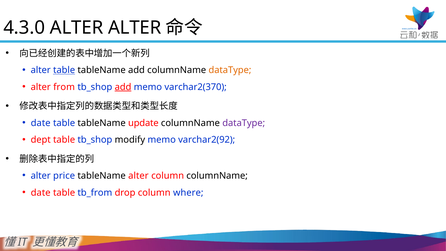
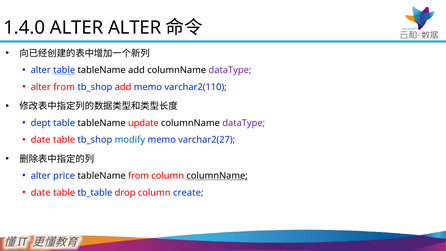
4.3.0: 4.3.0 -> 1.4.0 (24, 28)
dataType colour: orange -> purple (230, 70)
add underline: present -> none (123, 87)
varchar2(370: varchar2(370 -> varchar2(110 (196, 87)
date: date -> dept (41, 123)
dept: dept -> date (41, 140)
modify colour: black -> blue (130, 140)
varchar2(92: varchar2(92 -> varchar2(27 (207, 140)
tableName alter: alter -> from (139, 176)
columnName underline: none -> present (217, 176)
tb_from: tb_from -> tb_table (95, 193)
where: where -> create (188, 193)
